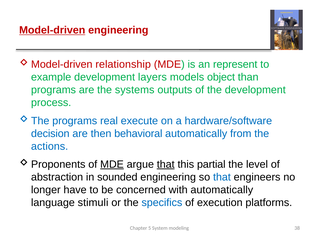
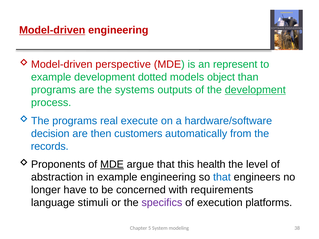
relationship: relationship -> perspective (123, 65)
layers: layers -> dotted (153, 77)
development underline: none -> present (255, 90)
behavioral: behavioral -> customers (138, 134)
actions: actions -> records (50, 146)
that underline: present -> none (166, 164)
partial: partial -> health (211, 164)
in sounded: sounded -> example (117, 177)
with automatically: automatically -> requirements (222, 190)
specifics colour: blue -> purple (162, 203)
